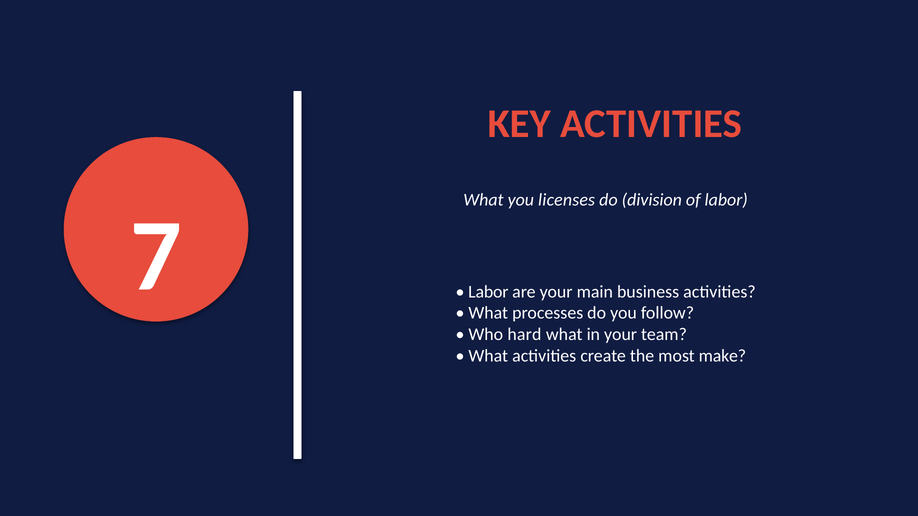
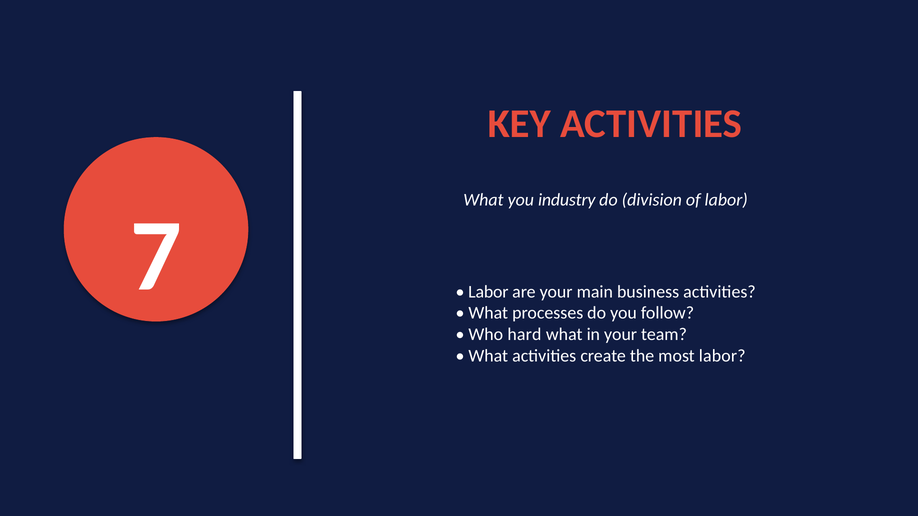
licenses: licenses -> industry (567, 200)
most make: make -> labor (722, 356)
